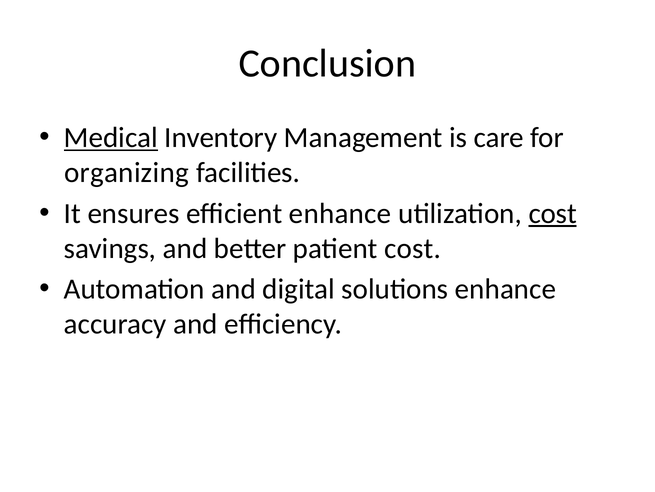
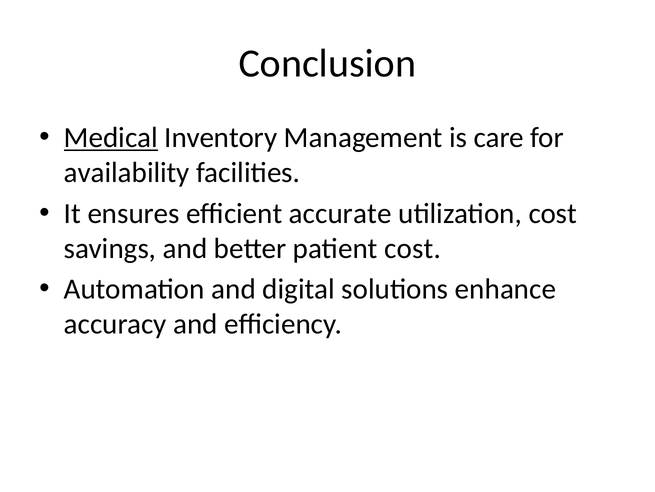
organizing: organizing -> availability (127, 172)
efficient enhance: enhance -> accurate (340, 213)
cost underline: present -> none (553, 213)
